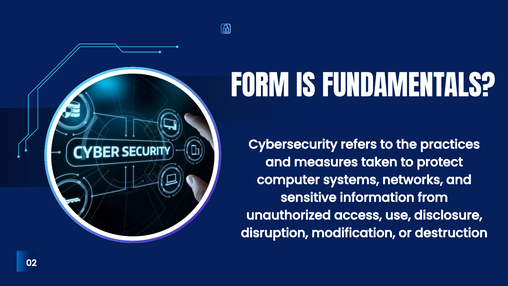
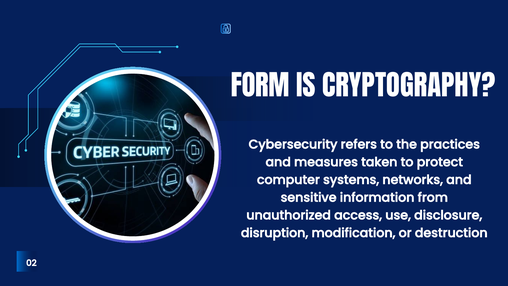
FUNDAMENTALS: FUNDAMENTALS -> CRYPTOGRAPHY (409, 87)
